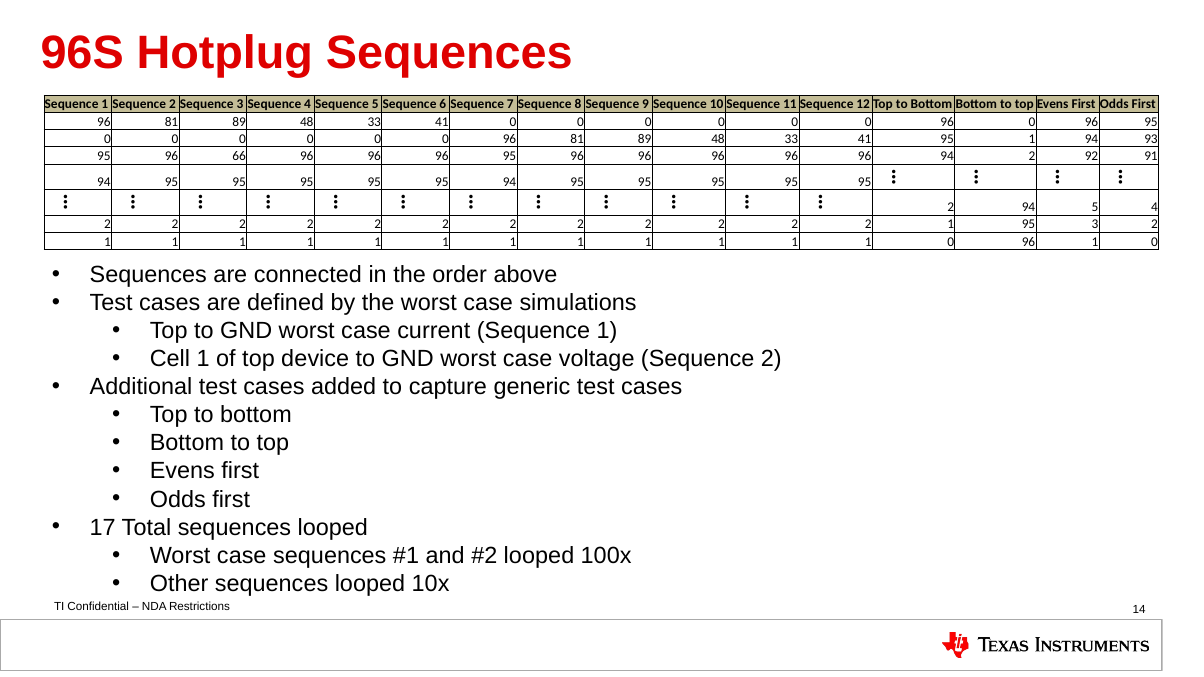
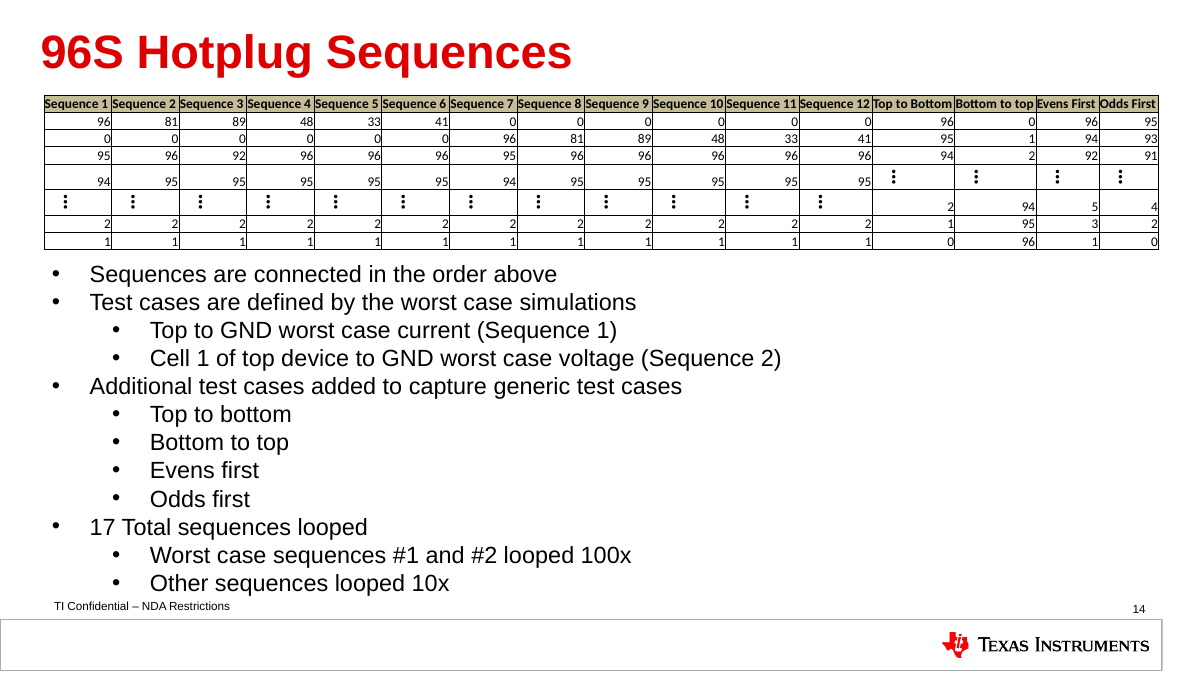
96 66: 66 -> 92 (239, 156)
